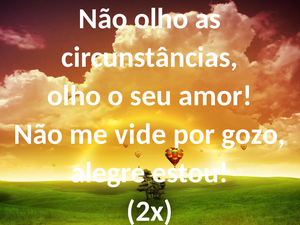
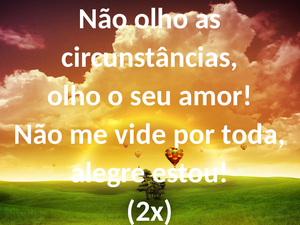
gozo: gozo -> toda (253, 134)
